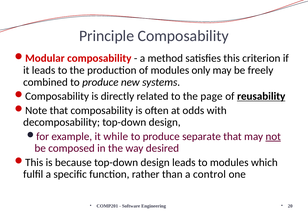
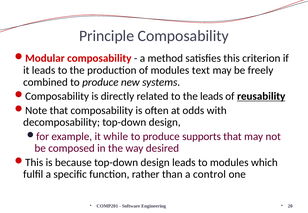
only: only -> text (201, 70)
the page: page -> leads (212, 96)
separate: separate -> supports (202, 137)
not underline: present -> none (273, 137)
